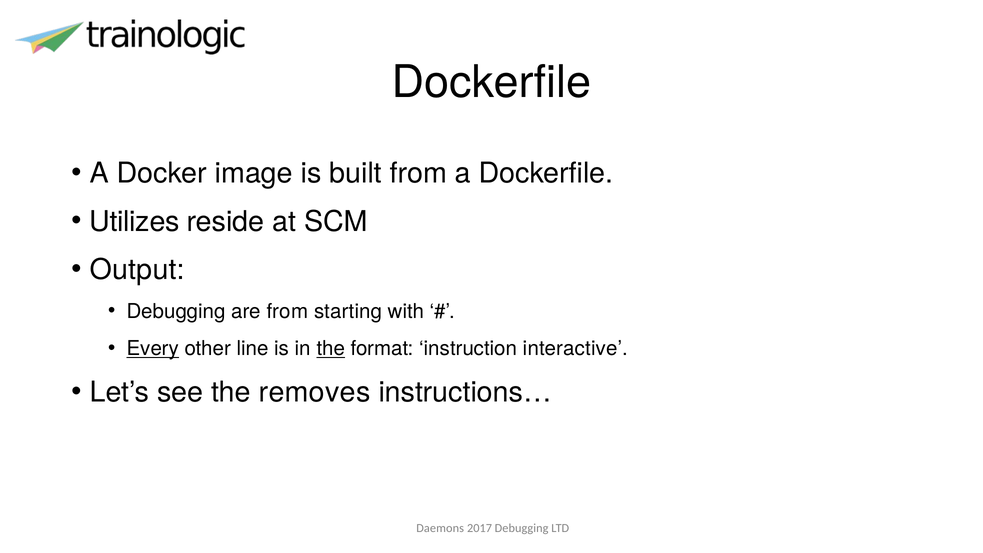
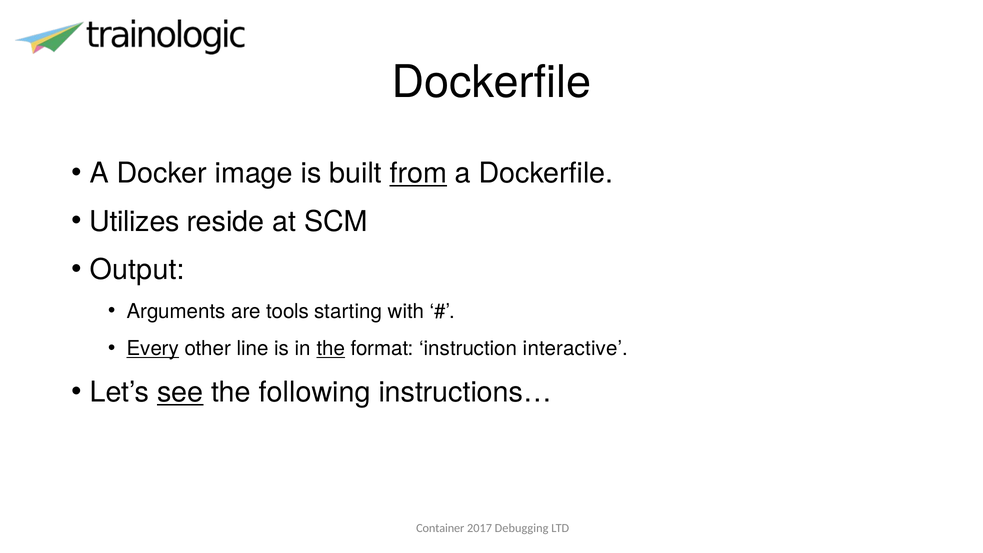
from underline: none -> present (418, 173)
Debugging: Debugging -> Arguments (176, 311)
are from: from -> tools (288, 311)
see underline: none -> present (180, 392)
removes: removes -> following (315, 392)
Daemons: Daemons -> Container (440, 528)
